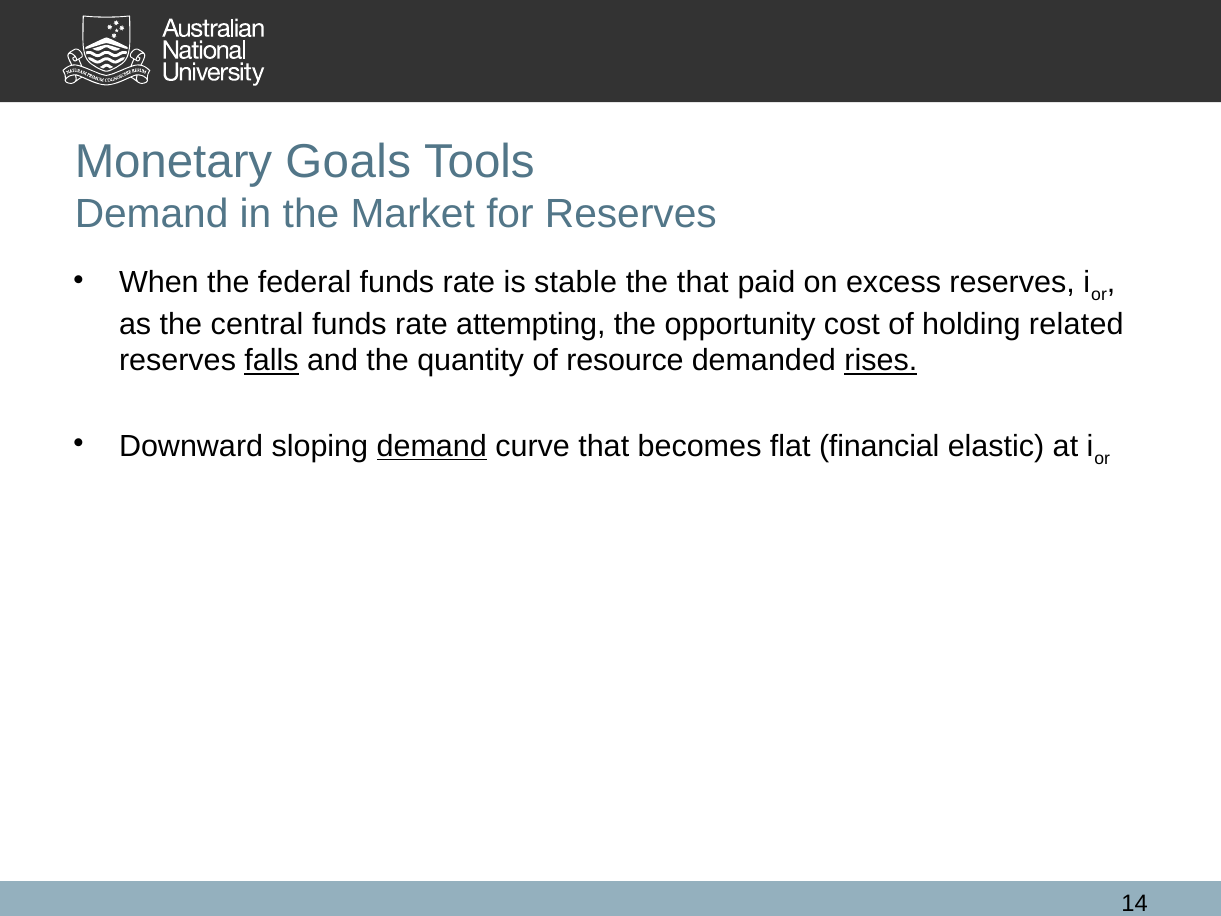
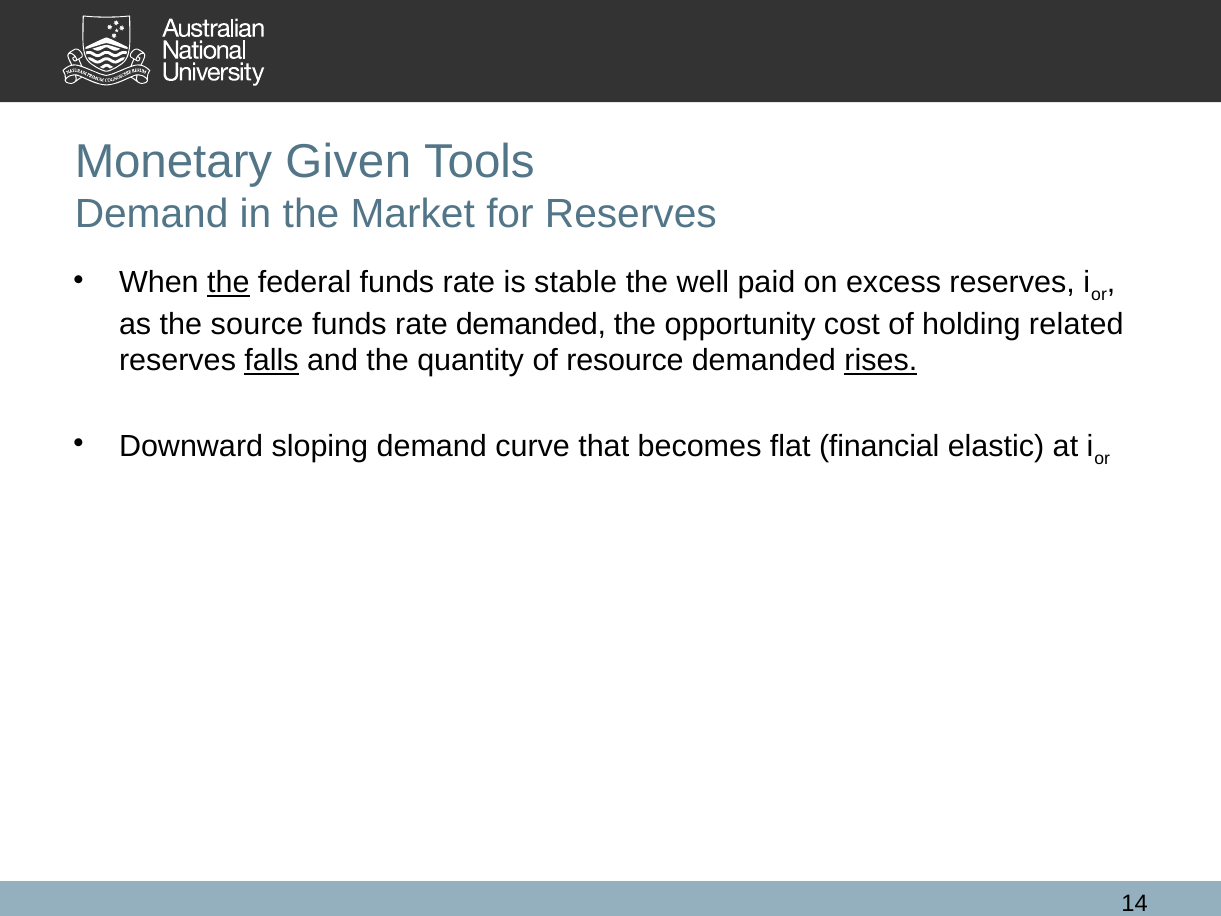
Goals: Goals -> Given (348, 161)
the underline: none -> present (228, 282)
the that: that -> well (703, 282)
central: central -> source (257, 324)
rate attempting: attempting -> demanded (531, 324)
demand underline: present -> none (432, 446)
